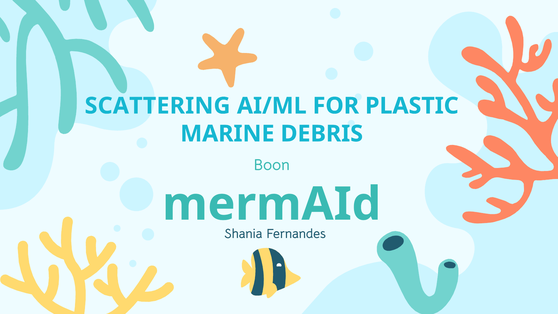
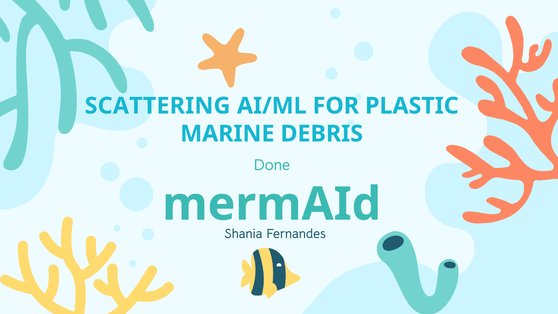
Boon: Boon -> Done (272, 165)
